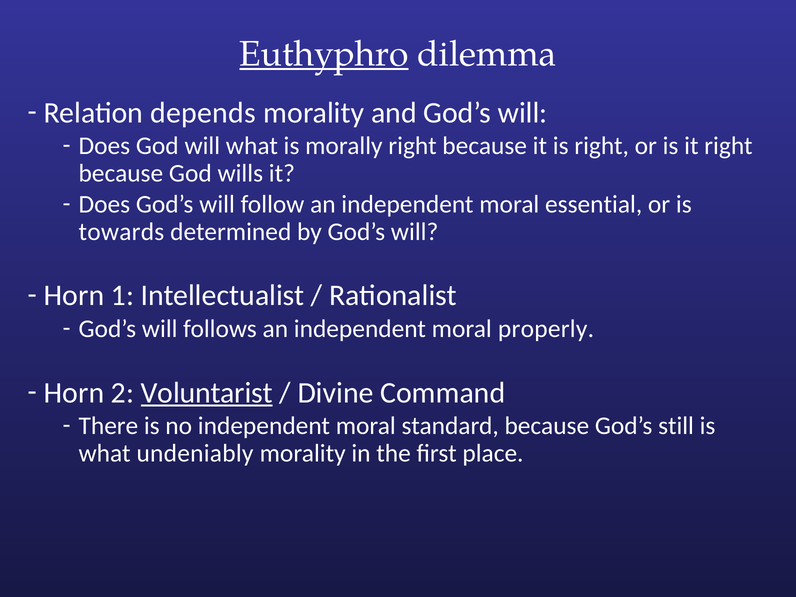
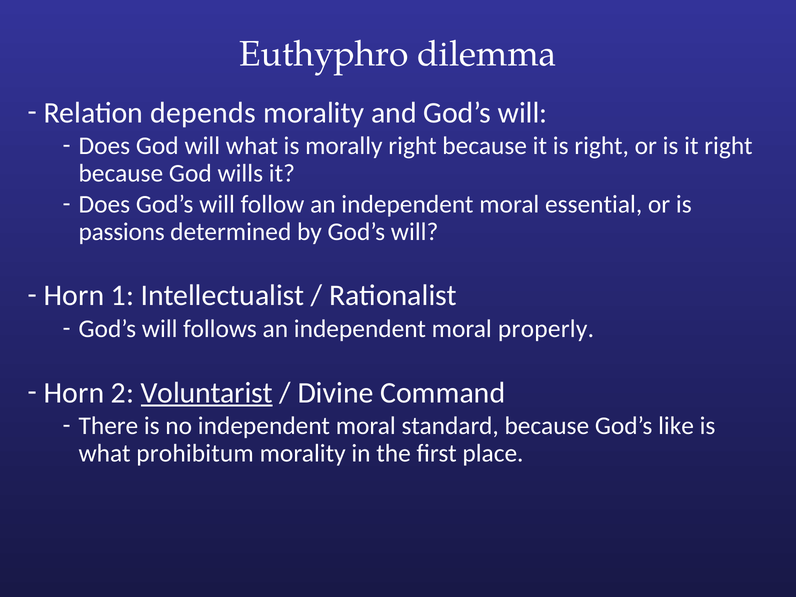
Euthyphro underline: present -> none (324, 54)
towards: towards -> passions (122, 232)
still: still -> like (676, 426)
undeniably: undeniably -> prohibitum (195, 453)
